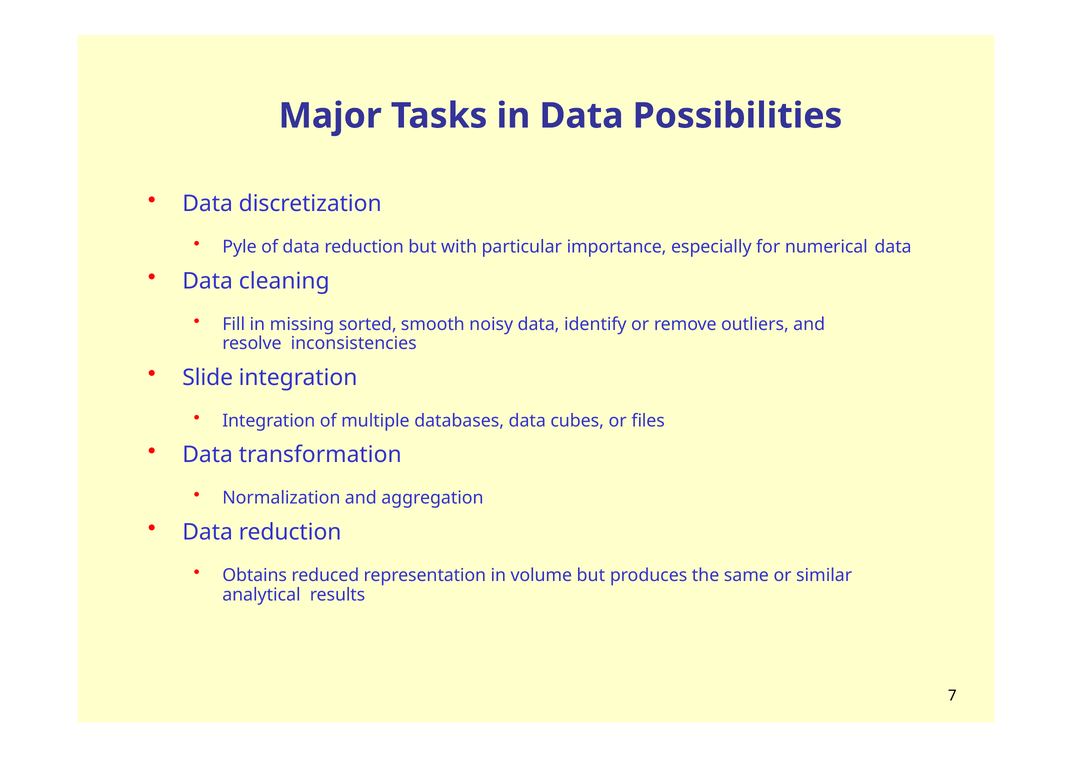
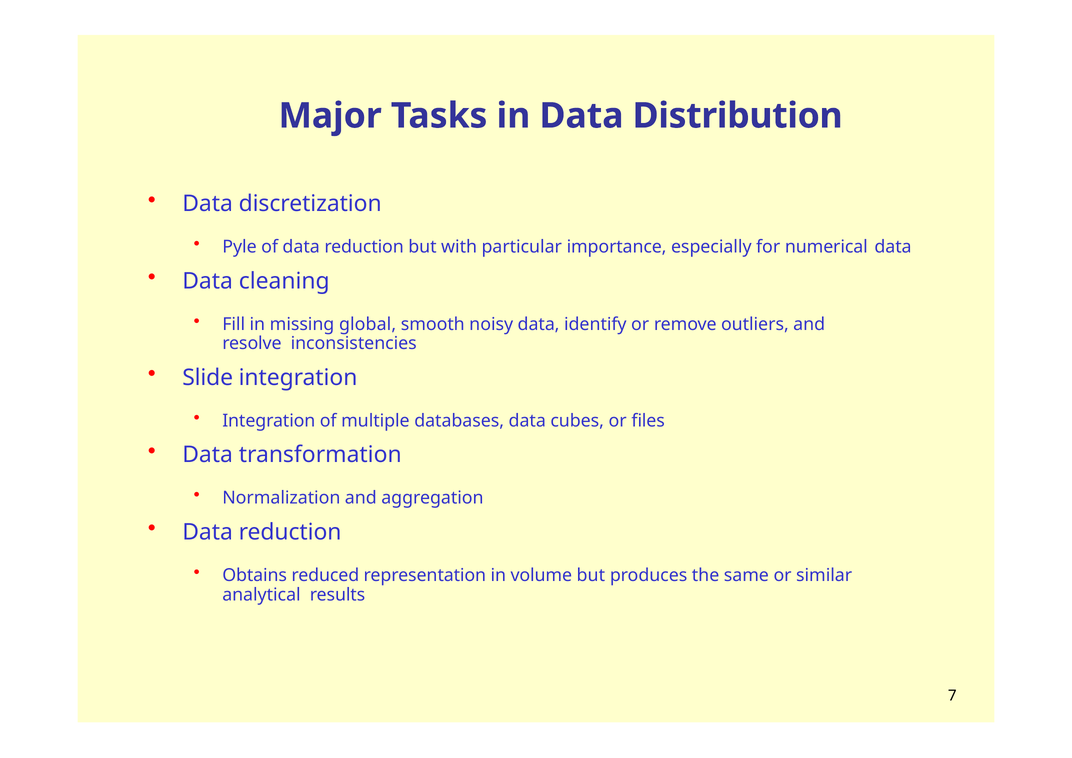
Possibilities: Possibilities -> Distribution (738, 116)
sorted: sorted -> global (368, 324)
